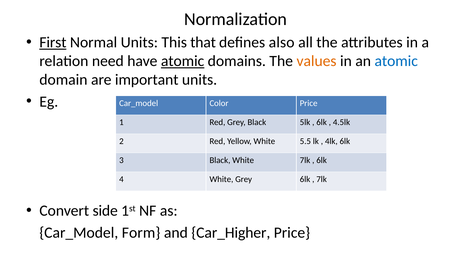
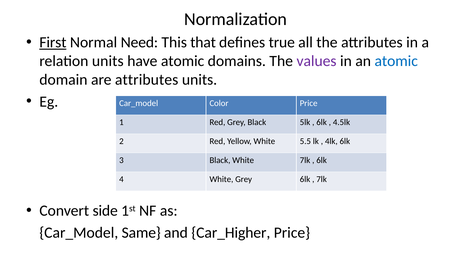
Normal Units: Units -> Need (139, 42)
also: also -> true (282, 42)
relation need: need -> units (108, 61)
atomic underline: present -> none (183, 61)
values colour: orange -> purple (317, 61)
are important: important -> attributes (147, 80)
Form: Form -> Same (141, 233)
